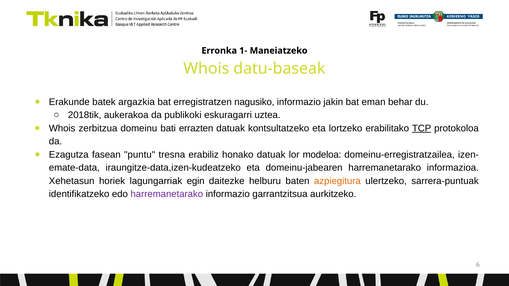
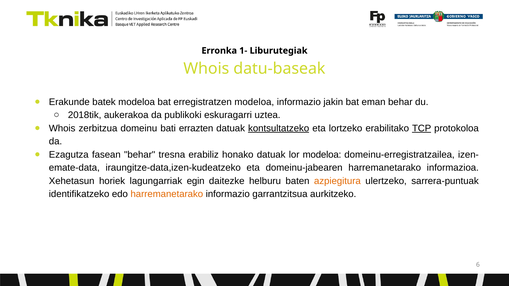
Maneiatzeko: Maneiatzeko -> Liburutegiak (279, 51)
batek argazkia: argazkia -> modeloa (137, 102)
erregistratzen nagusiko: nagusiko -> modeloa (254, 102)
kontsultatzeko underline: none -> present (279, 128)
fasean puntu: puntu -> behar (140, 155)
harremanetarako colour: purple -> orange (167, 194)
